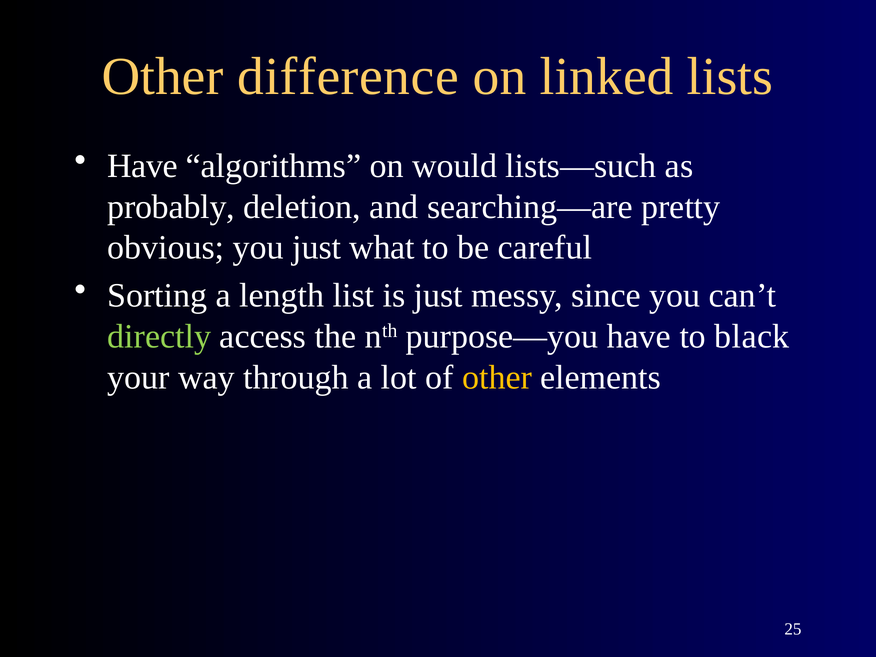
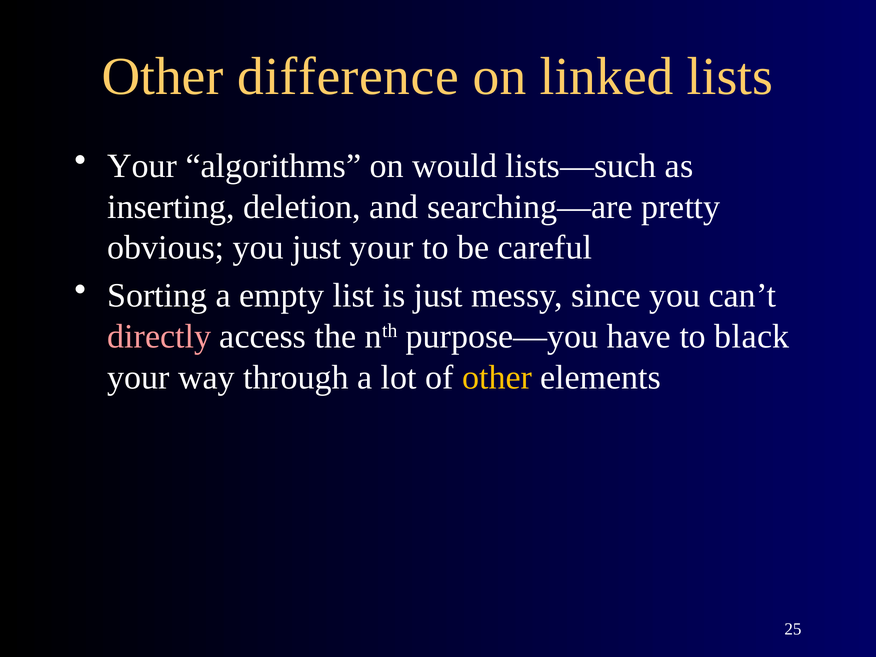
Have: Have -> Your (142, 166)
probably: probably -> inserting (171, 207)
just what: what -> your (382, 248)
length: length -> empty (282, 295)
directly colour: light green -> pink (159, 336)
